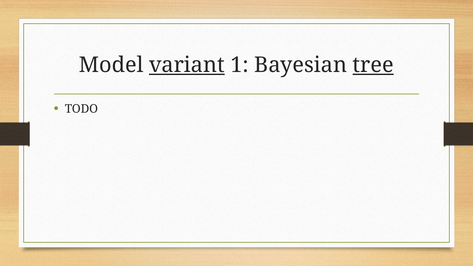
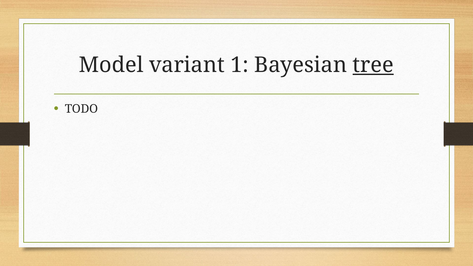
variant underline: present -> none (187, 65)
